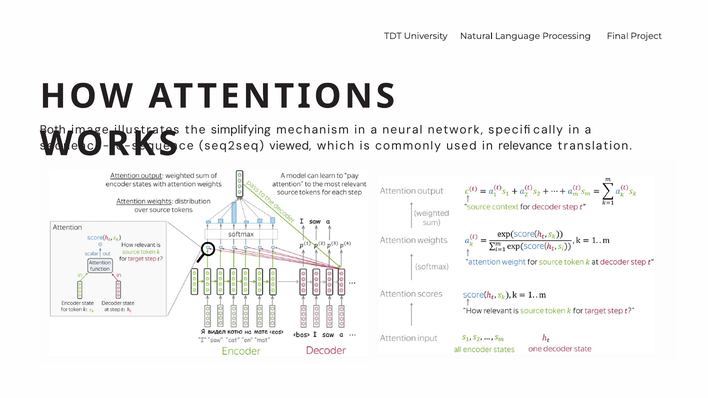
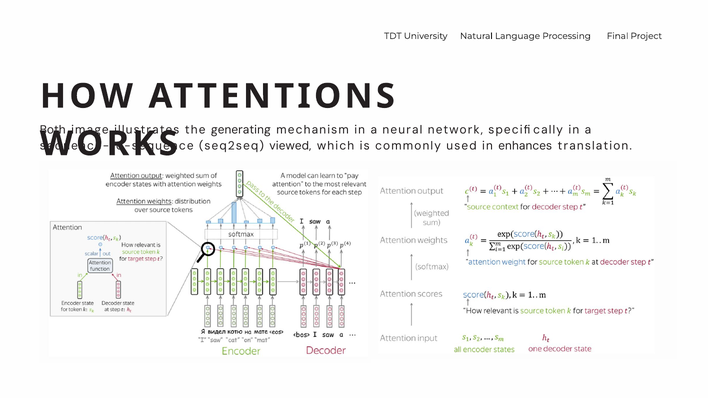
simplifying: simplifying -> generating (241, 130)
relevance: relevance -> enhances (525, 146)
